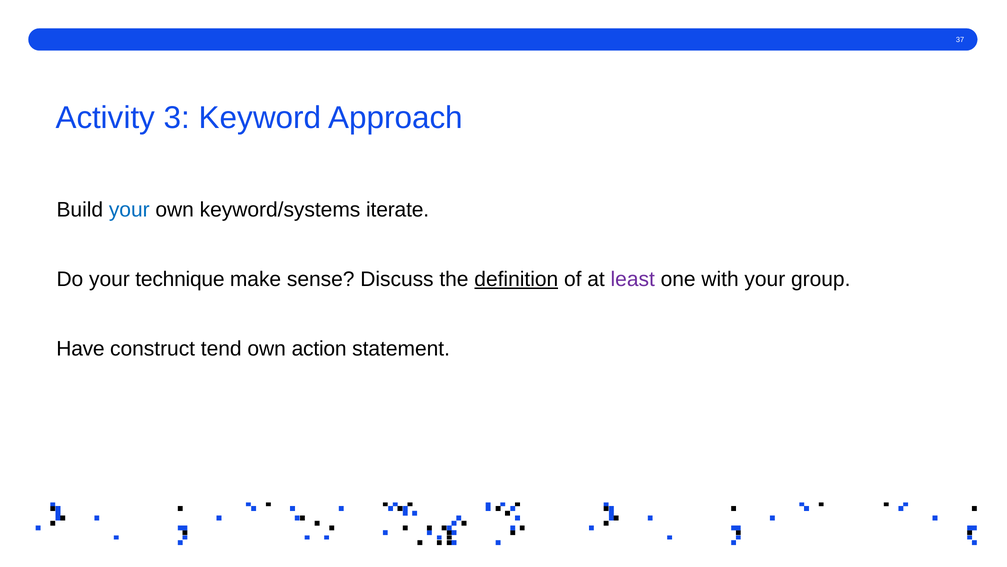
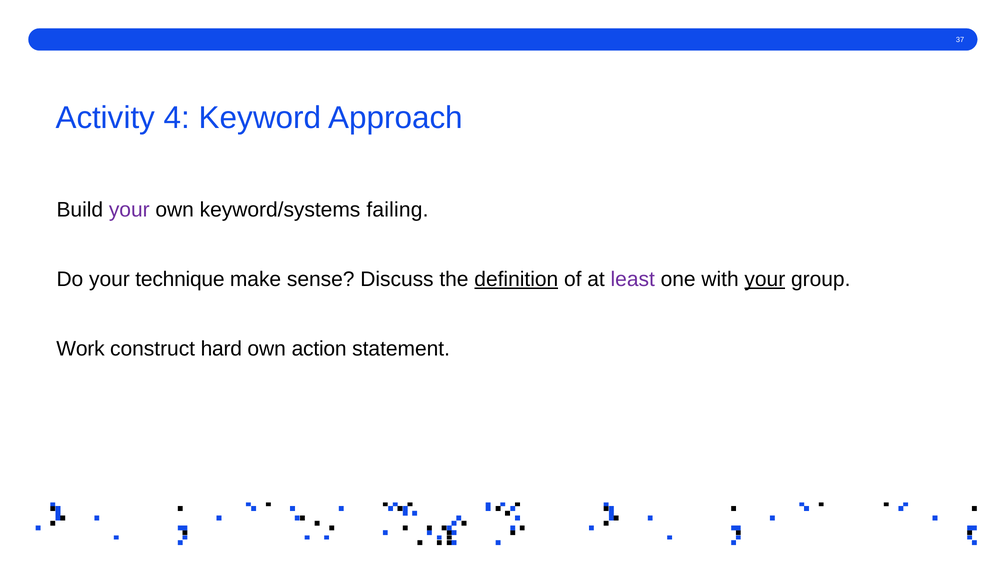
3: 3 -> 4 (177, 118)
your colour: blue -> purple (129, 210)
iterate: iterate -> failing (397, 210)
your underline: none -> present (765, 279)
Have: Have -> Work (80, 348)
tend: tend -> hard (221, 348)
